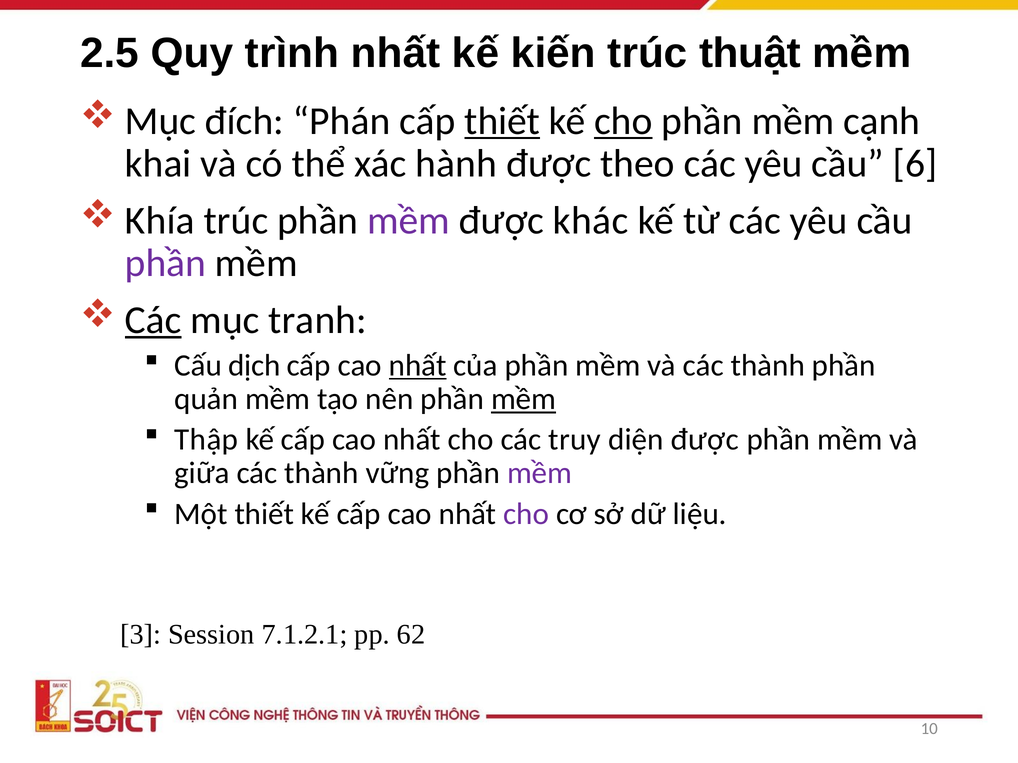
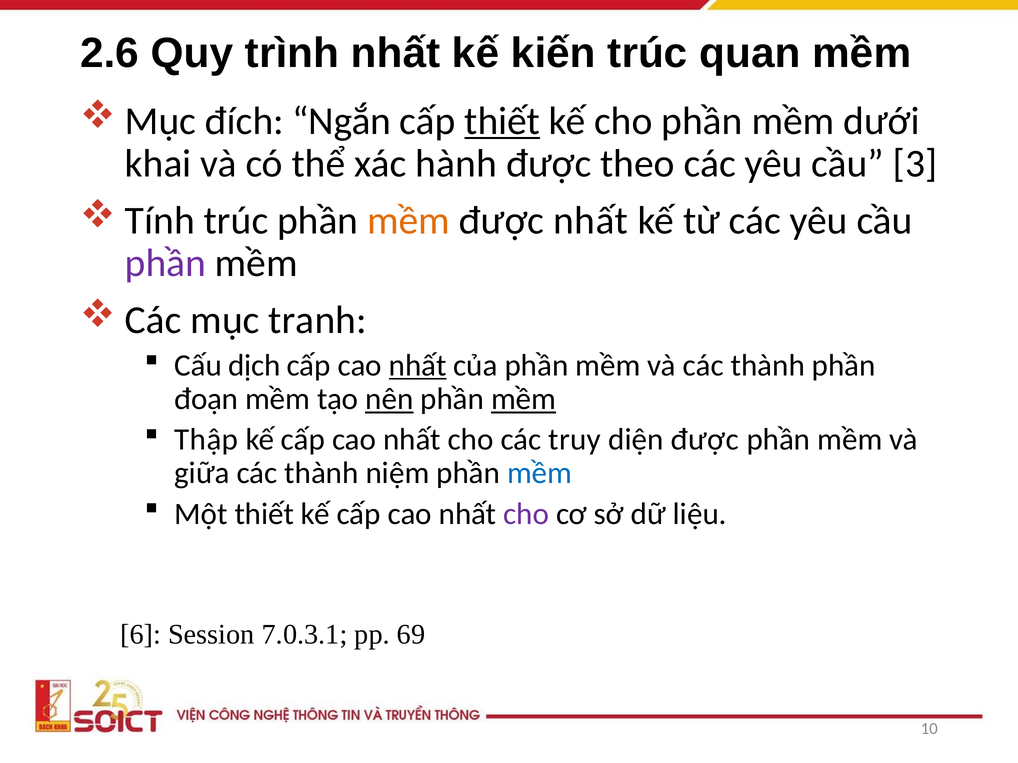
2.5: 2.5 -> 2.6 (110, 54)
thuật: thuật -> quan (750, 54)
Phán: Phán -> Ngắn (342, 121)
cho underline: present -> none (623, 121)
cạnh: cạnh -> dưới (882, 121)
6: 6 -> 3 (915, 164)
Khía: Khía -> Tính (160, 221)
mềm colour: purple -> orange (409, 221)
được khác: khác -> nhất (591, 221)
Các underline: present -> none (153, 320)
quản: quản -> đoạn (206, 399)
nên underline: none -> present (389, 399)
vững: vững -> niệm (397, 473)
mềm colour: purple -> blue (540, 473)
3: 3 -> 6 (141, 635)
7.1.2.1: 7.1.2.1 -> 7.0.3.1 (305, 635)
62: 62 -> 69 (411, 635)
